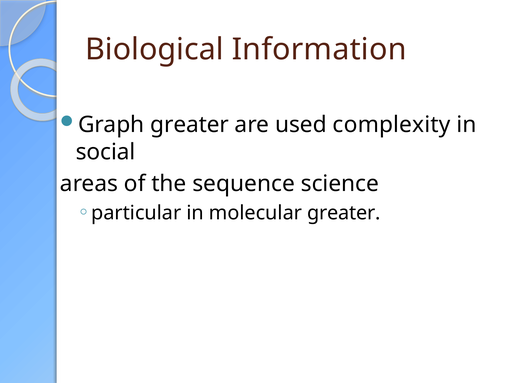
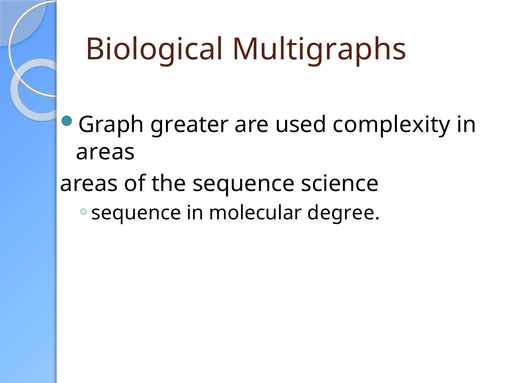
Information: Information -> Multigraphs (319, 49)
social: social -> areas (105, 152)
particular: particular -> sequence (136, 213)
molecular greater: greater -> degree (344, 213)
